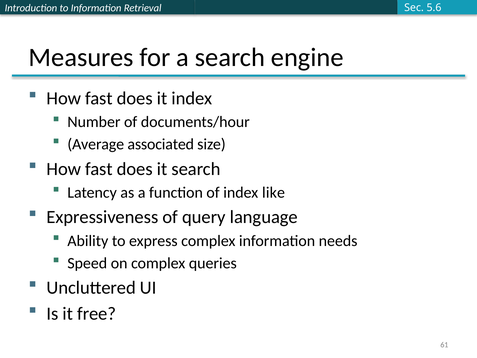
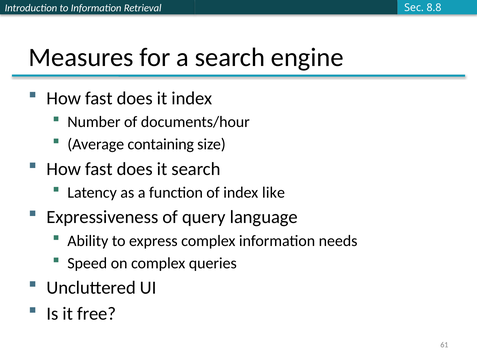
5.6: 5.6 -> 8.8 (434, 8)
associated: associated -> containing (161, 144)
